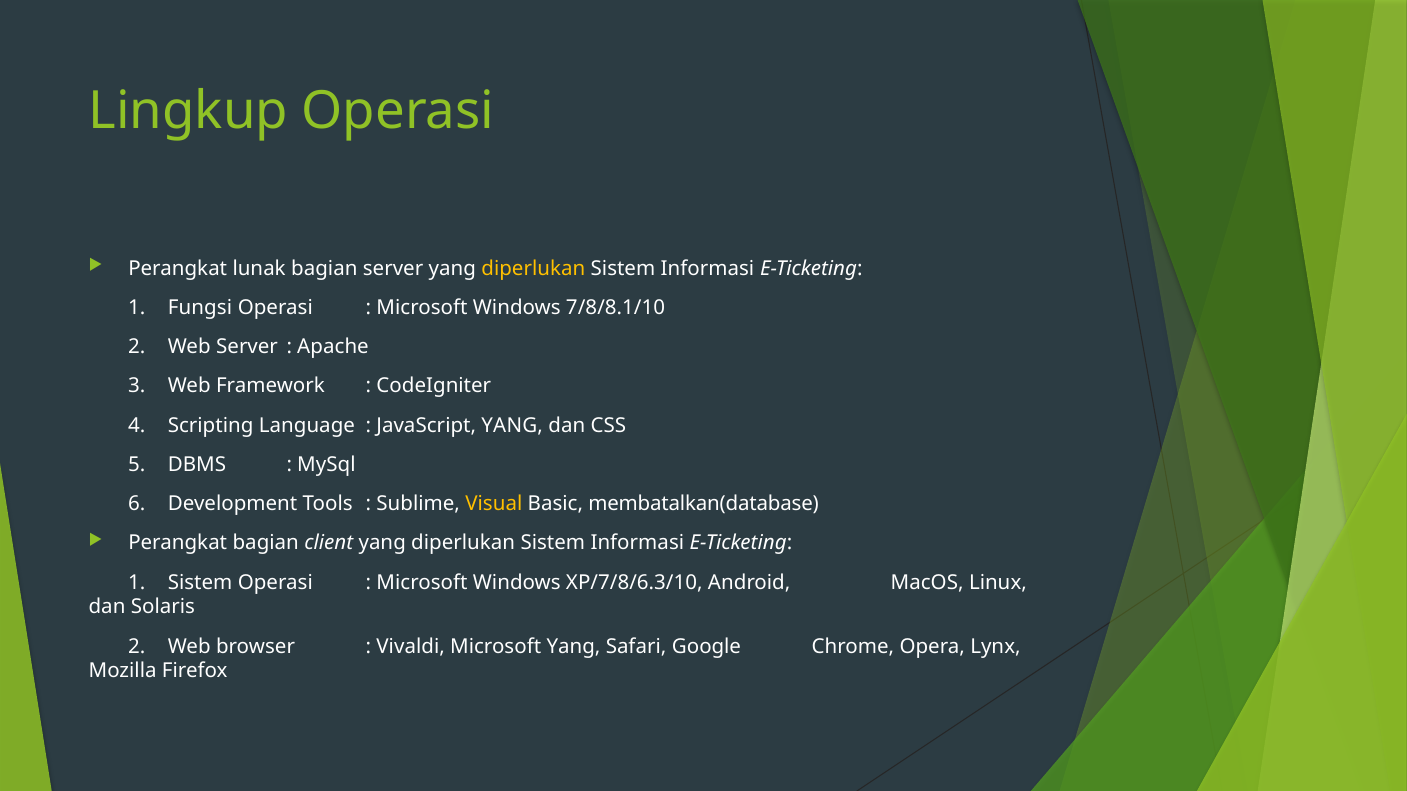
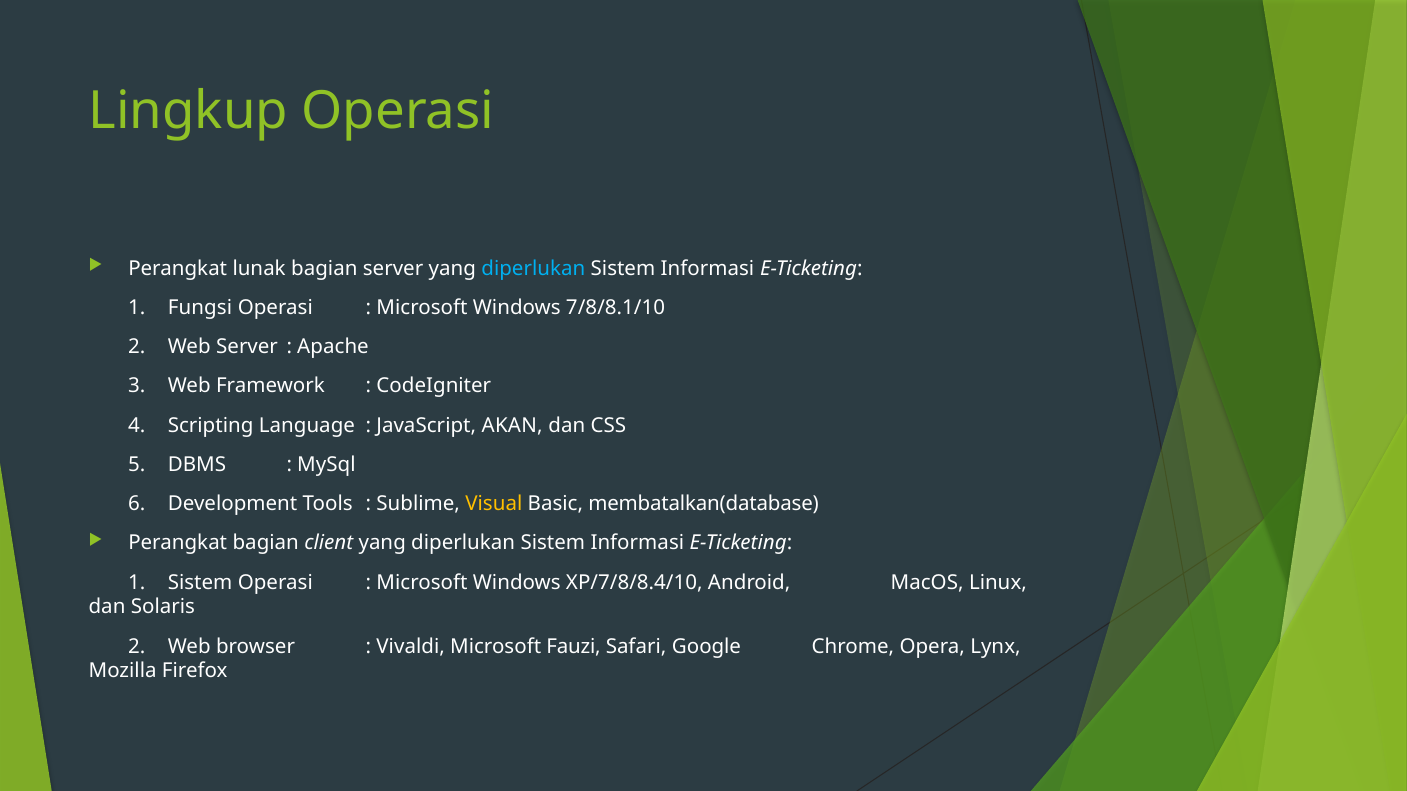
diperlukan colour: yellow -> light blue (533, 268)
JavaScript YANG: YANG -> AKAN (512, 426)
XP/7/8/6.3/10: XP/7/8/6.3/10 -> XP/7/8/8.4/10 (634, 583)
Microsoft Yang: Yang -> Fauzi (574, 647)
